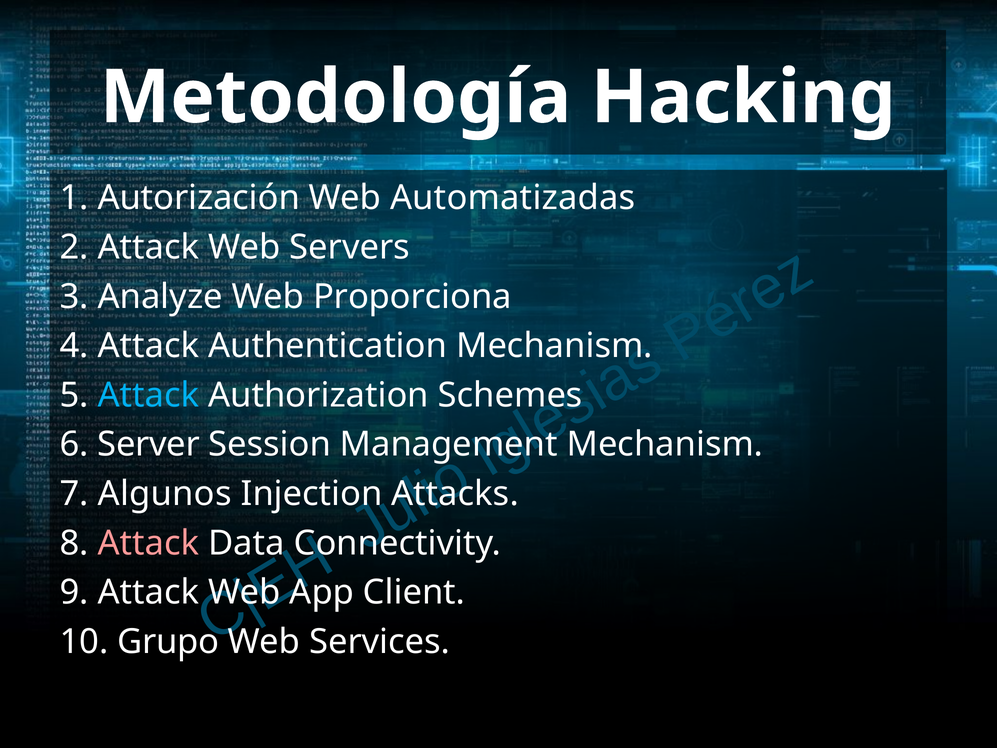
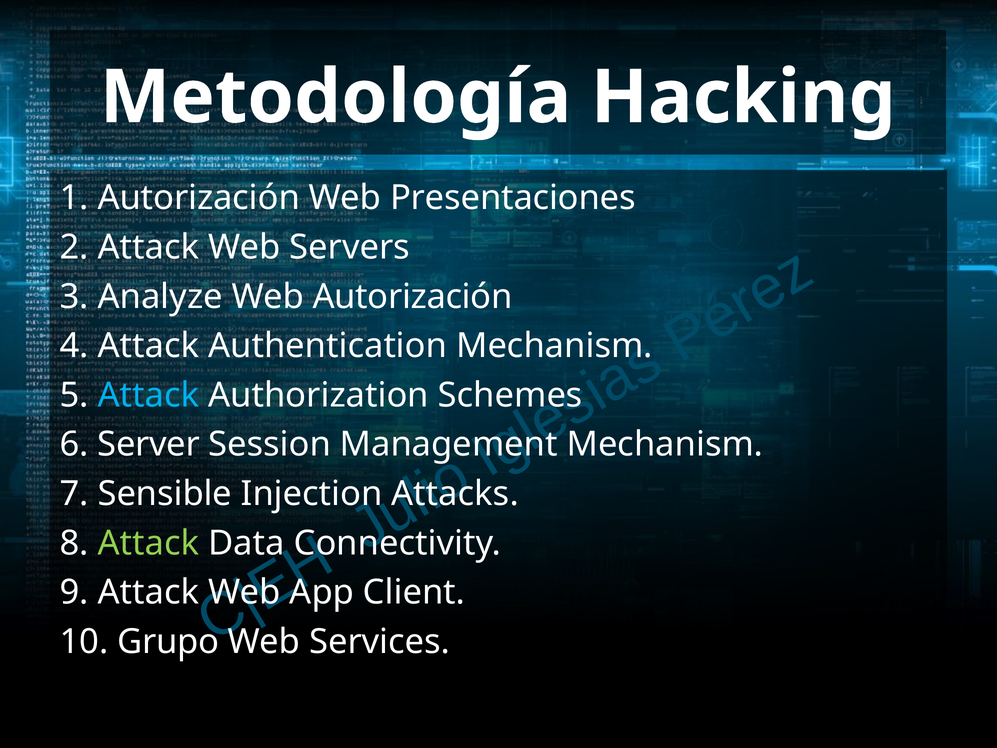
Automatizadas: Automatizadas -> Presentaciones (513, 198)
Web Proporciona: Proporciona -> Autorización (412, 297)
Algunos: Algunos -> Sensible (165, 494)
Attack colour: pink -> light green (148, 543)
